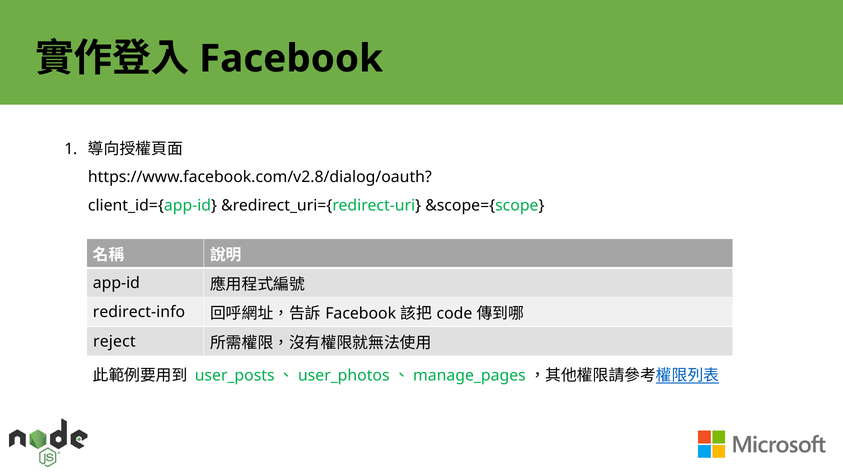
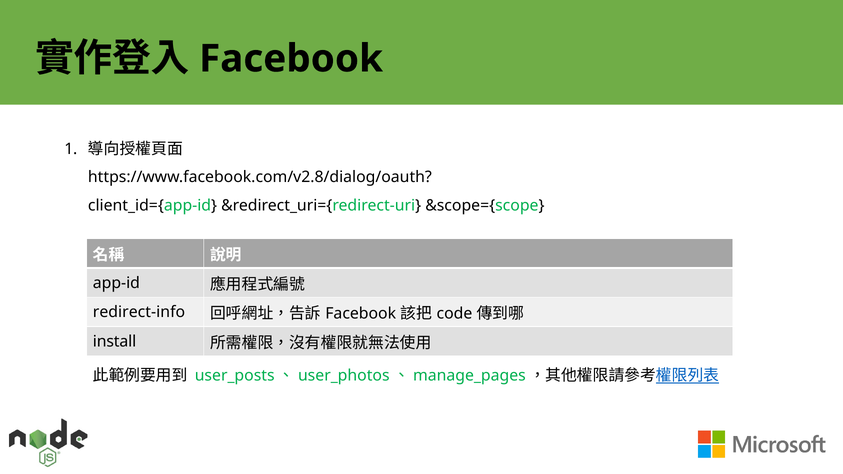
reject: reject -> install (115, 341)
